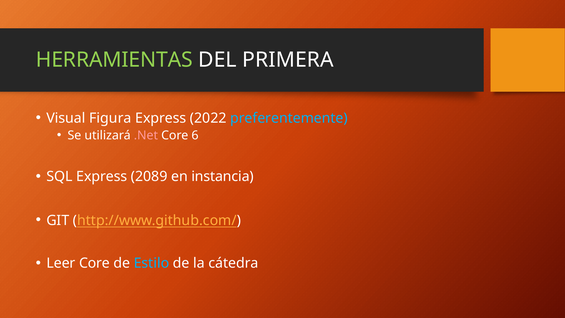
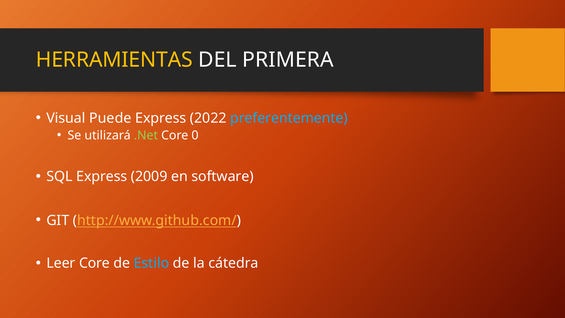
HERRAMIENTAS colour: light green -> yellow (114, 60)
Figura: Figura -> Puede (110, 118)
.Net colour: pink -> light green (146, 135)
6: 6 -> 0 (195, 135)
2089: 2089 -> 2009 (149, 177)
instancia: instancia -> software (223, 177)
